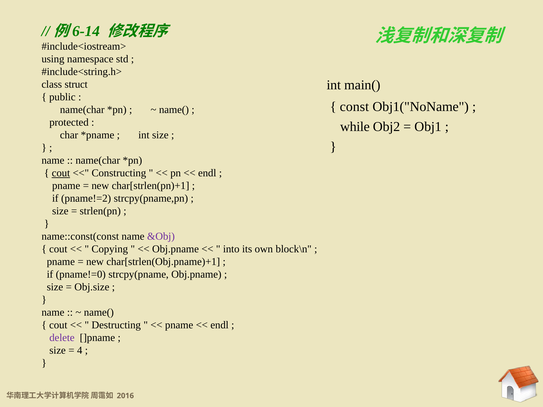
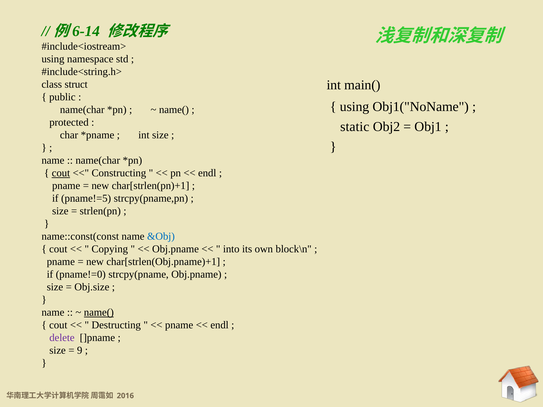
const: const -> using (354, 107)
while: while -> static (355, 127)
pname!=2: pname!=2 -> pname!=5 (86, 199)
&Obj colour: purple -> blue (161, 237)
name( underline: none -> present (99, 313)
4: 4 -> 9 (80, 351)
